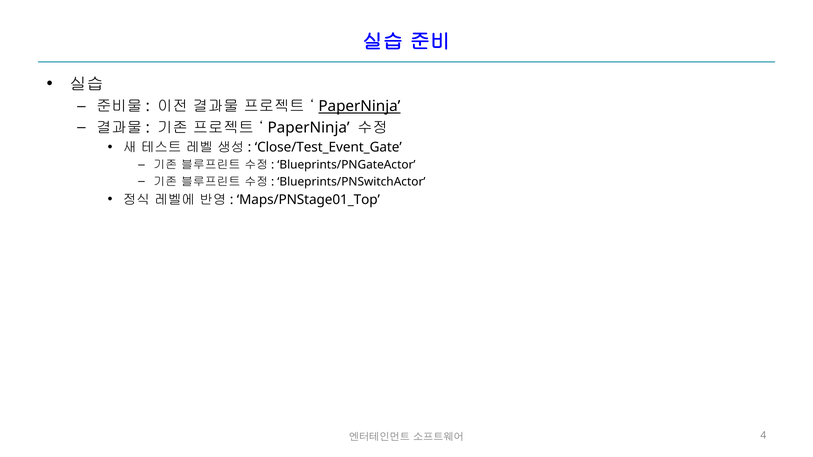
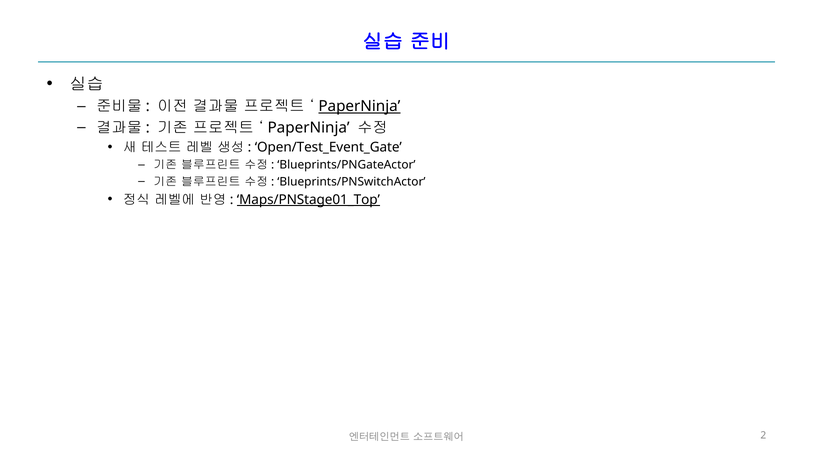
Close/Test_Event_Gate: Close/Test_Event_Gate -> Open/Test_Event_Gate (328, 148)
Maps/PNStage01_Top underline: none -> present (308, 200)
4: 4 -> 2 (763, 436)
